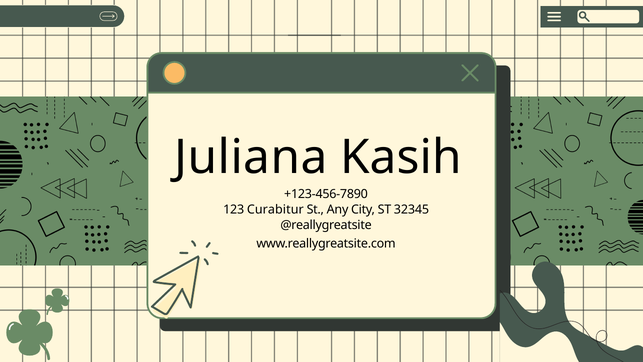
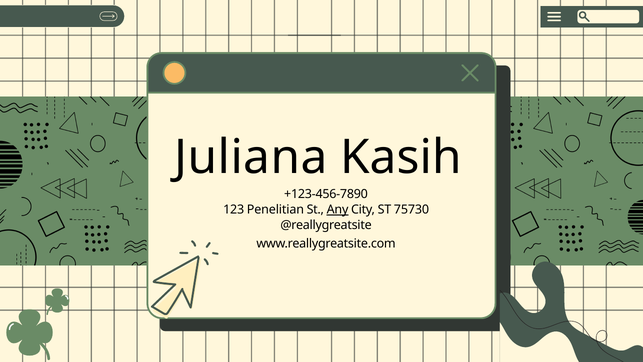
Curabitur: Curabitur -> Penelitian (275, 209)
Any underline: none -> present (338, 209)
32345: 32345 -> 75730 (411, 209)
